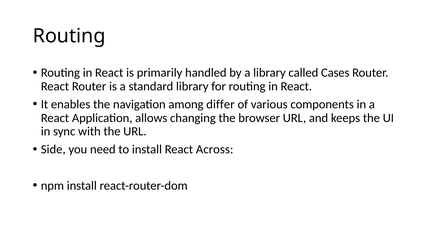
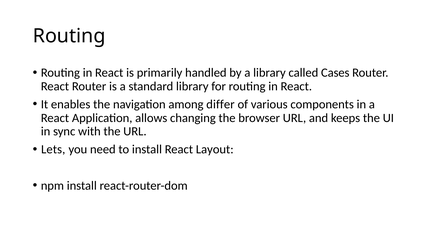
Side: Side -> Lets (53, 149)
Across: Across -> Layout (215, 149)
